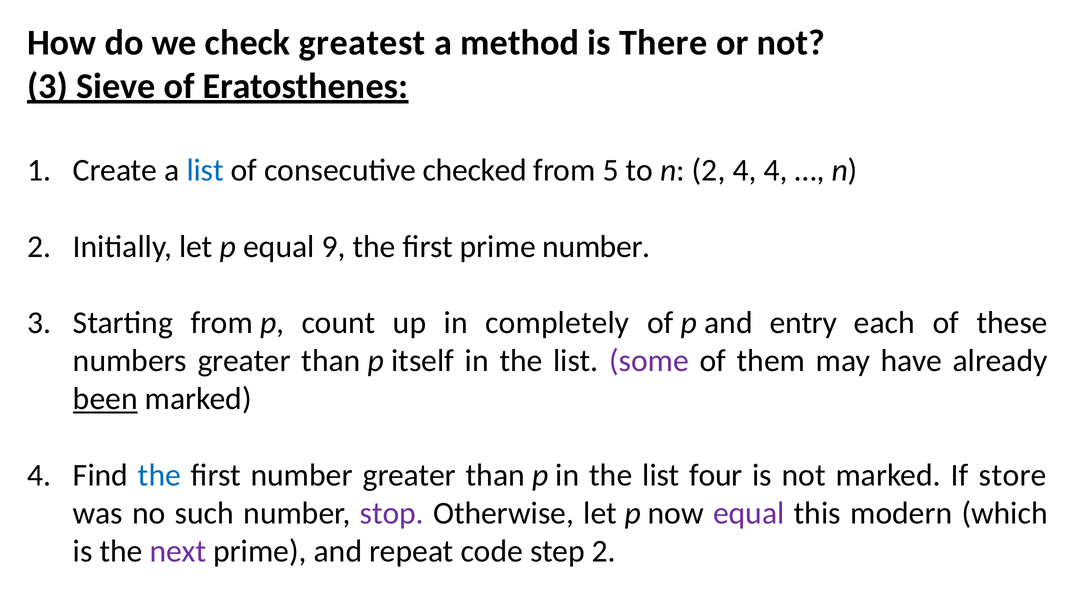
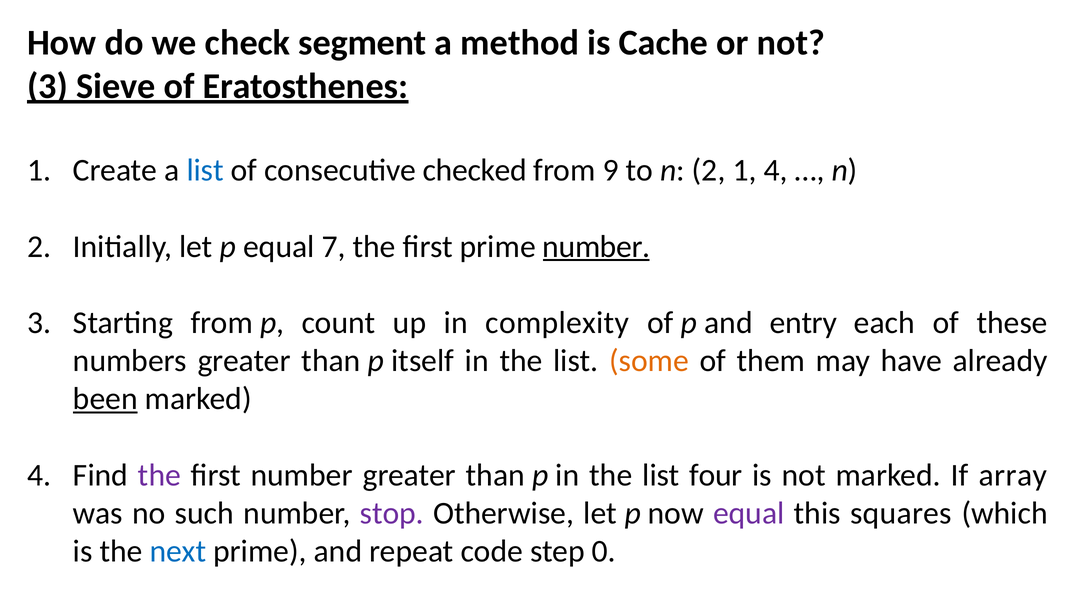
greatest: greatest -> segment (362, 43)
There: There -> Cache (663, 43)
5: 5 -> 9 (611, 170)
2 4: 4 -> 1 (745, 170)
9: 9 -> 7 (334, 246)
number underline: none -> present (596, 246)
completely: completely -> complexity (557, 322)
some colour: purple -> orange (649, 361)
the colour: blue -> purple (159, 475)
store: store -> array (1013, 475)
modern: modern -> squares (901, 513)
next colour: purple -> blue (178, 551)
step 2: 2 -> 0 (604, 551)
